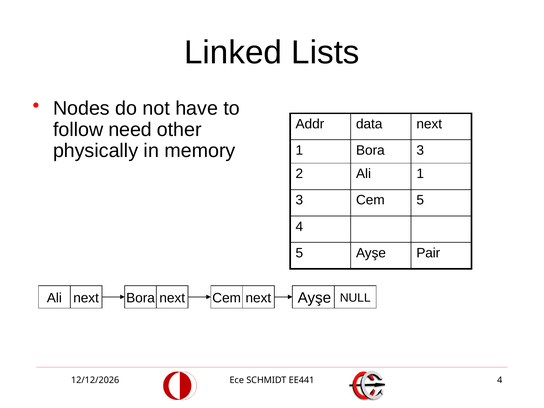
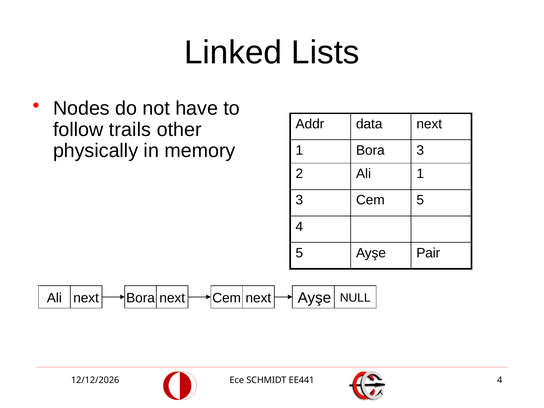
need: need -> trails (130, 130)
